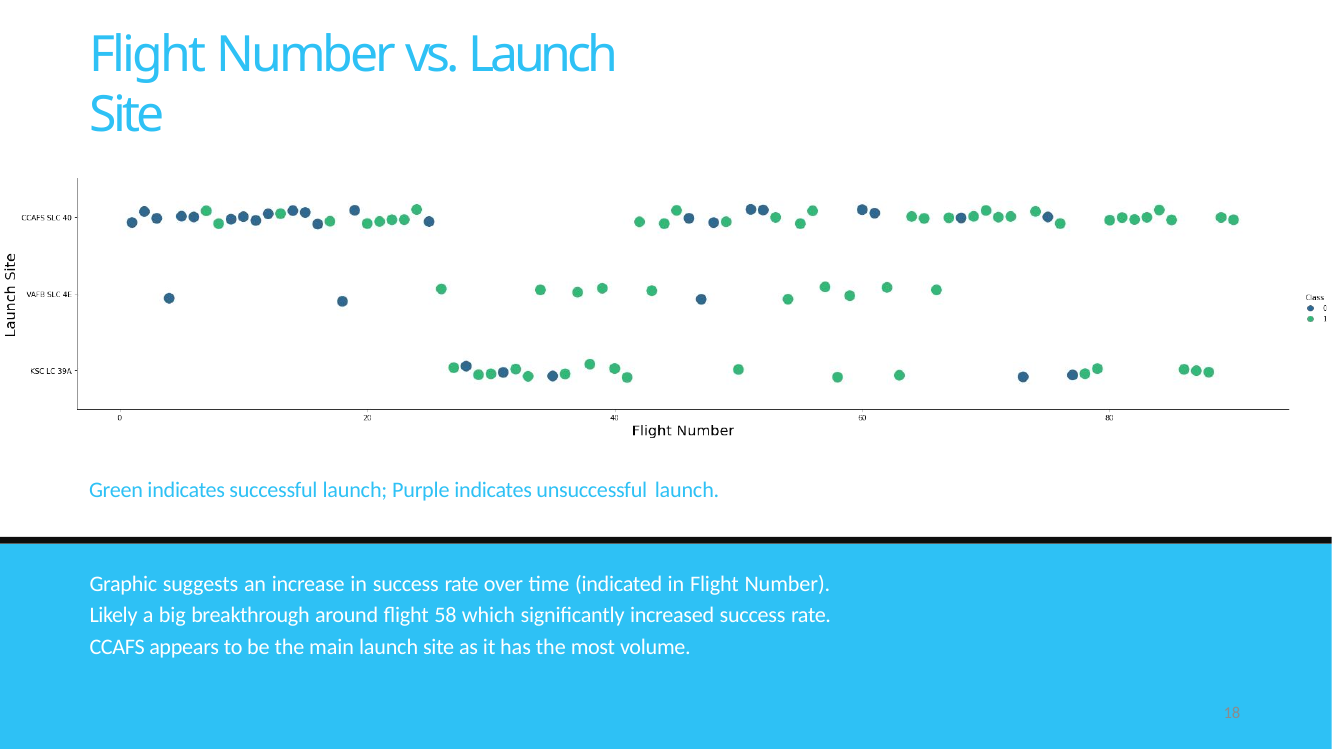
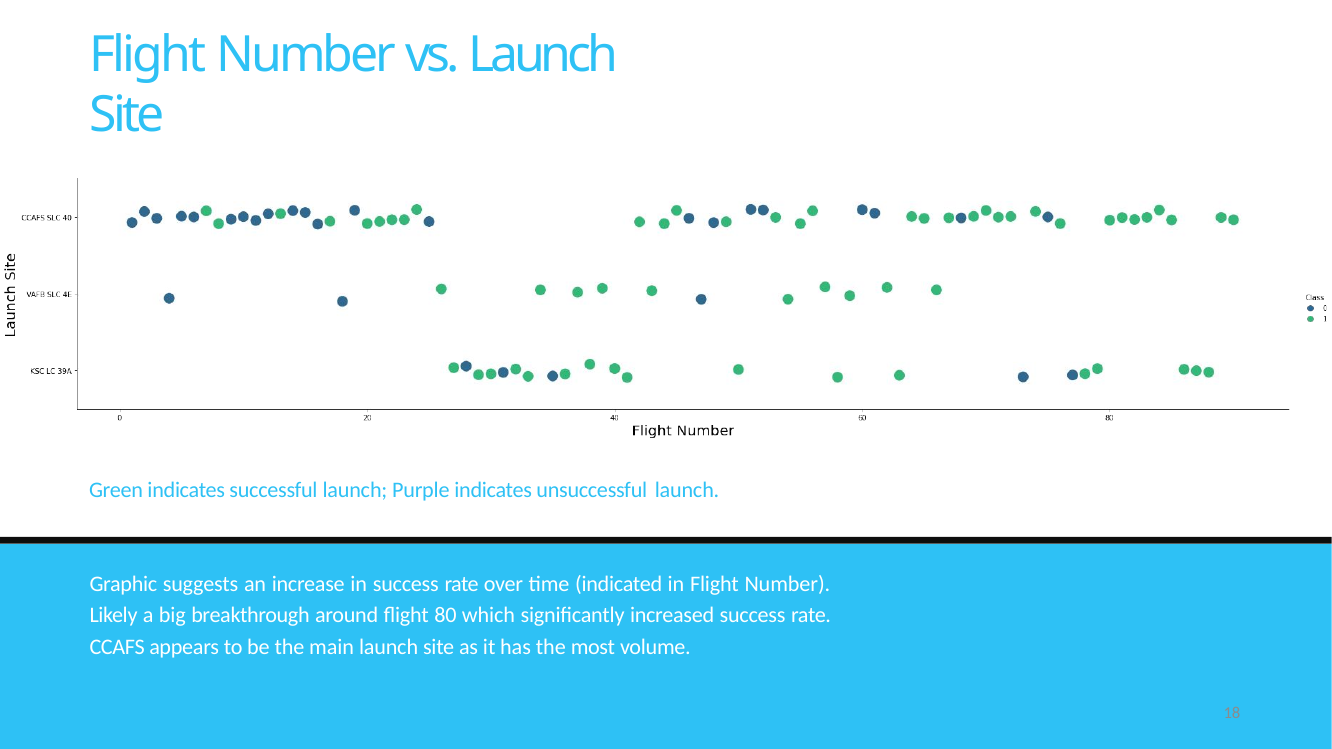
58: 58 -> 80 (446, 616)
